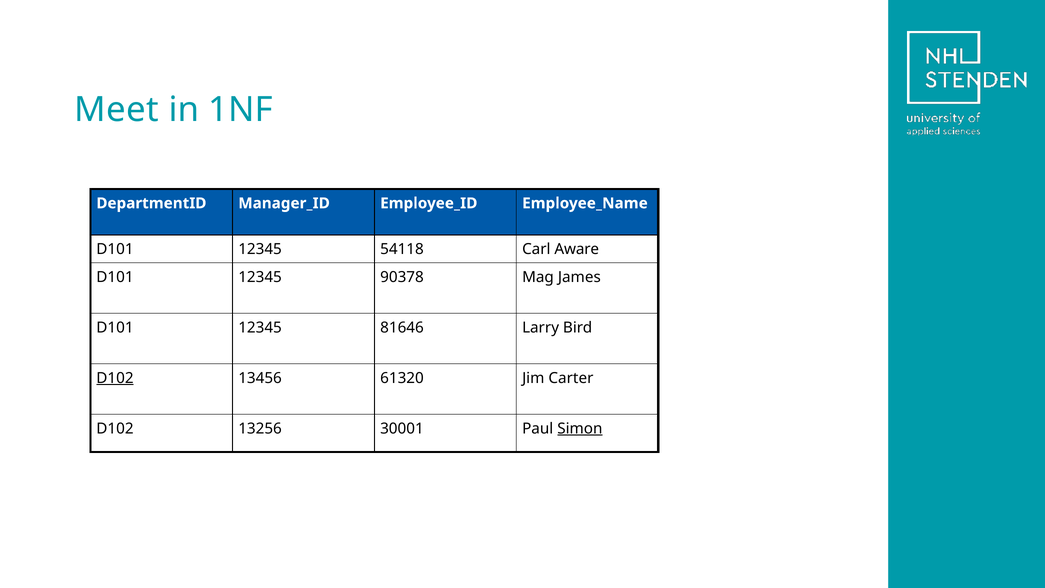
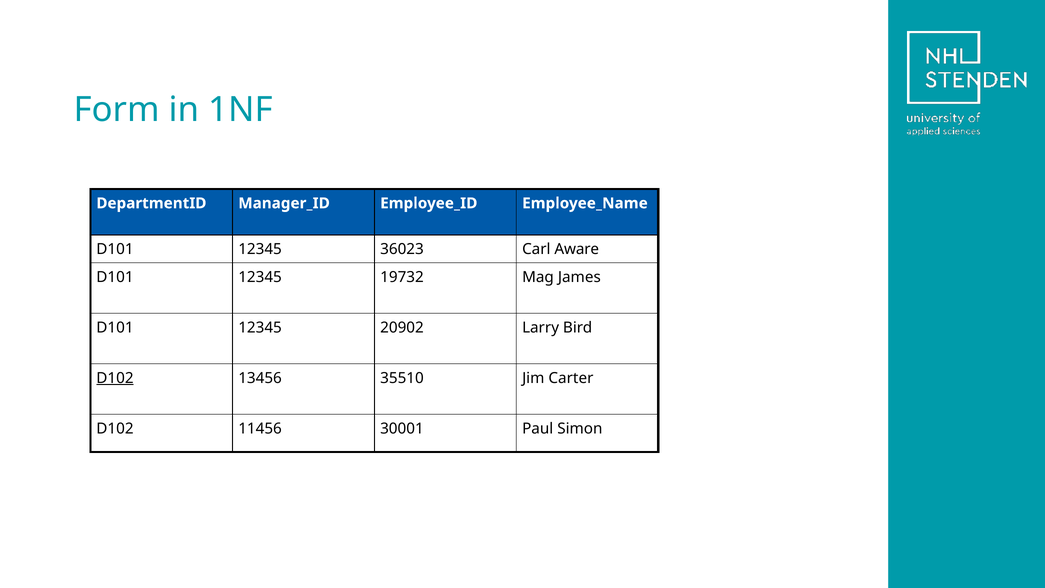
Meet: Meet -> Form (117, 110)
54118: 54118 -> 36023 (402, 249)
90378: 90378 -> 19732 (402, 277)
81646: 81646 -> 20902 (402, 327)
61320: 61320 -> 35510 (402, 378)
13256: 13256 -> 11456 (260, 428)
Simon underline: present -> none (580, 428)
